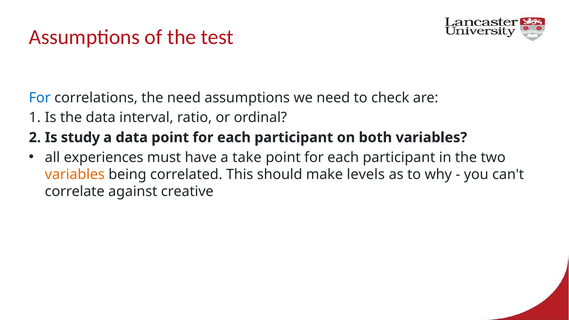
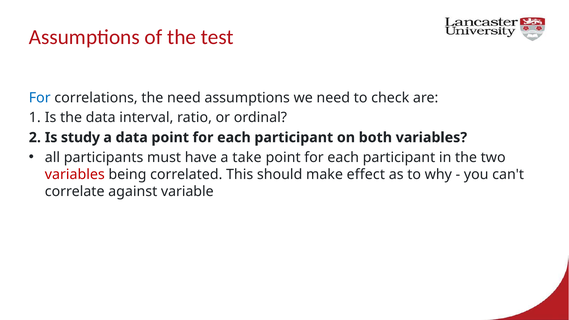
experiences: experiences -> participants (104, 157)
variables colour: orange -> red (75, 175)
levels: levels -> effect (366, 175)
creative: creative -> variable (187, 192)
